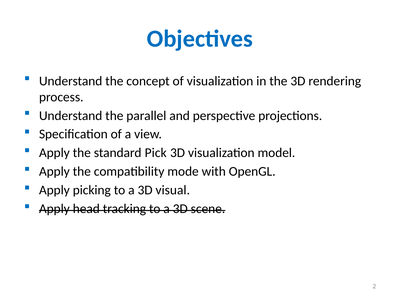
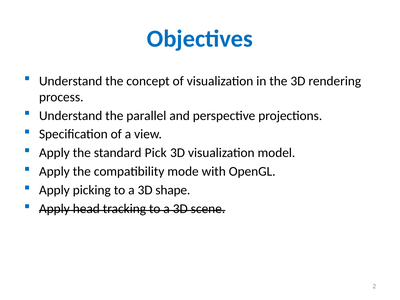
visual: visual -> shape (173, 190)
